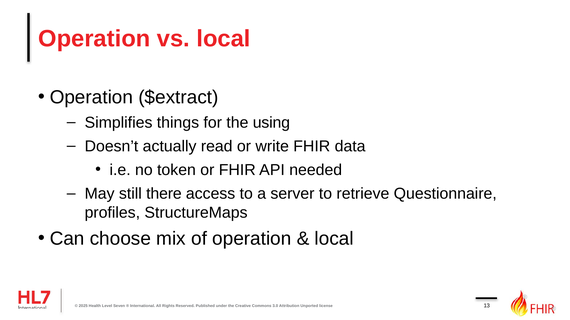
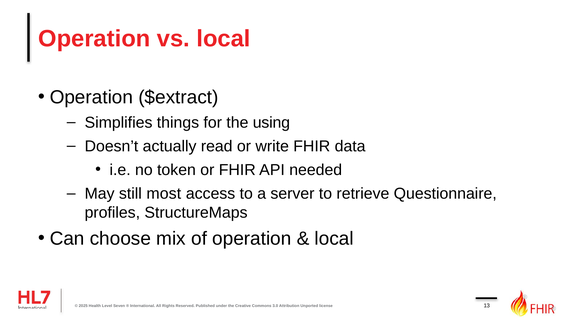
there: there -> most (164, 194)
